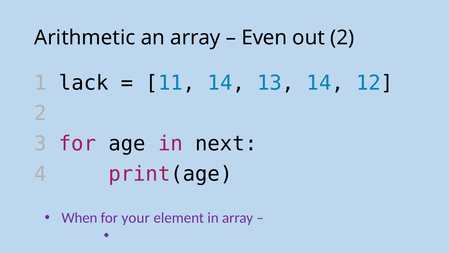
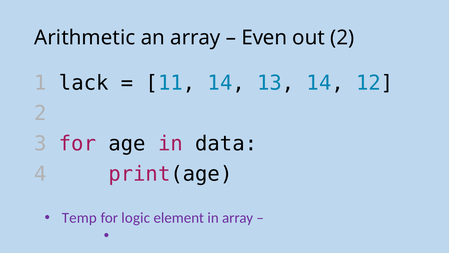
next: next -> data (226, 143)
When: When -> Temp (79, 218)
your: your -> logic (136, 218)
